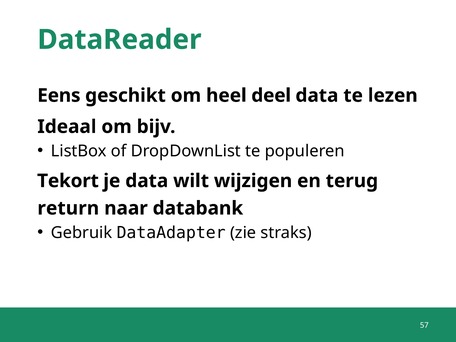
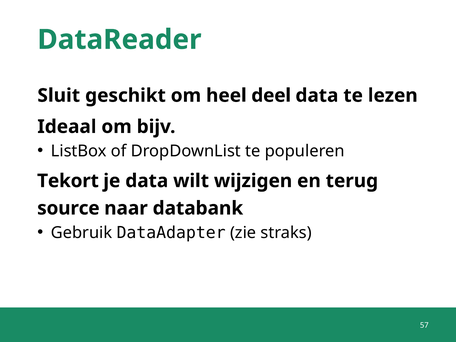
Eens: Eens -> Sluit (59, 96)
return: return -> source (68, 208)
